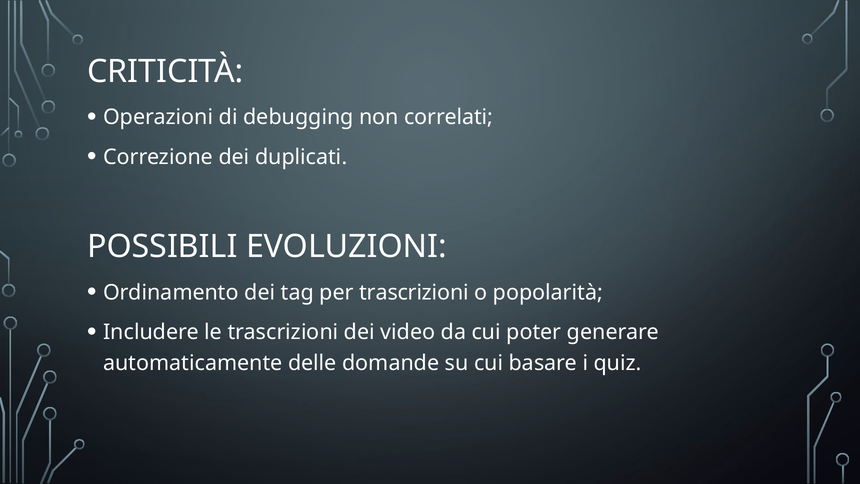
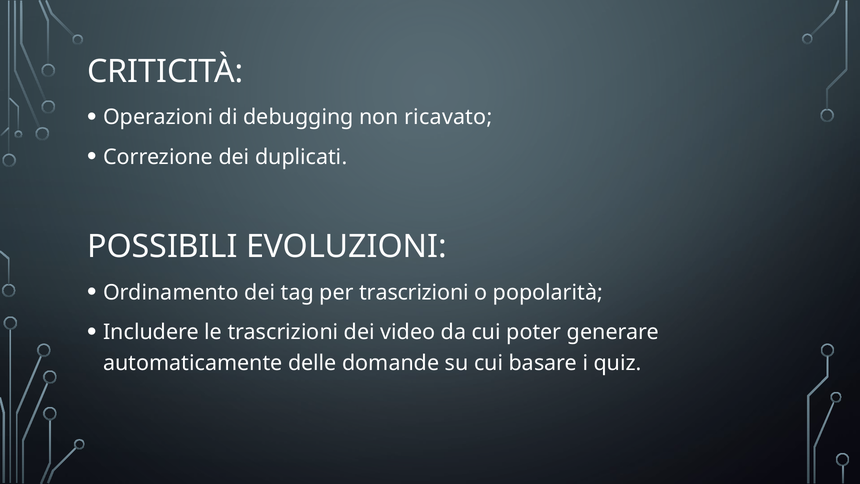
correlati: correlati -> ricavato (448, 117)
